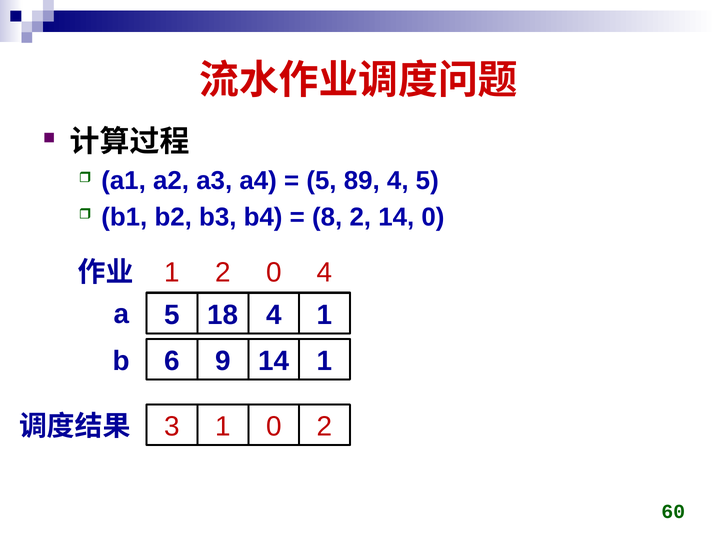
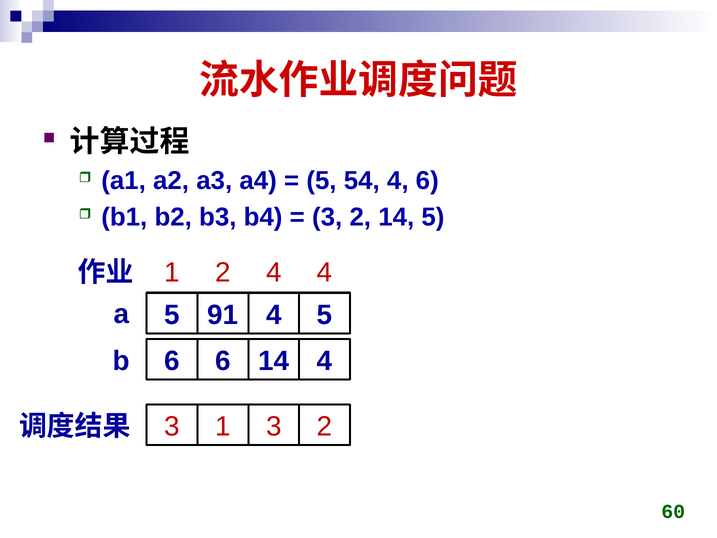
89: 89 -> 54 (362, 180)
4 5: 5 -> 6 (427, 180)
8: 8 -> 3 (327, 217)
14 0: 0 -> 5 (433, 217)
2 0: 0 -> 4 (274, 273)
18: 18 -> 91 (223, 315)
4 1: 1 -> 5 (325, 315)
6 9: 9 -> 6 (223, 361)
14 1: 1 -> 4 (325, 361)
1 0: 0 -> 3 (274, 427)
